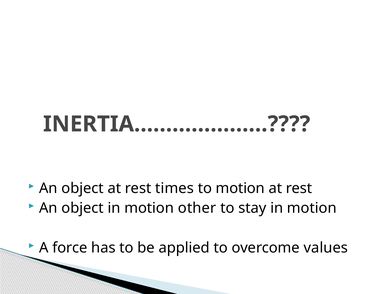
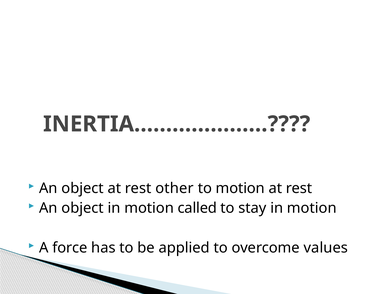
times: times -> other (174, 188)
other: other -> called (197, 208)
